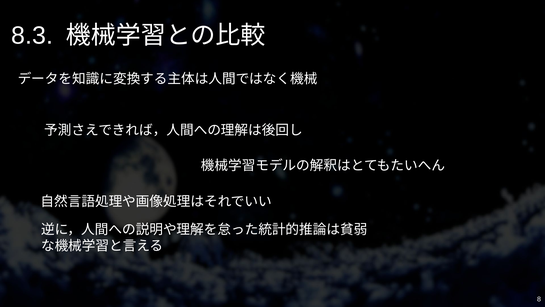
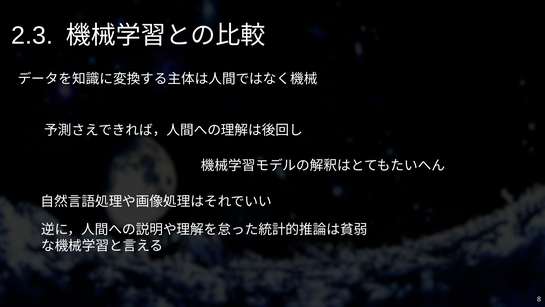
8.3: 8.3 -> 2.3 (32, 36)
